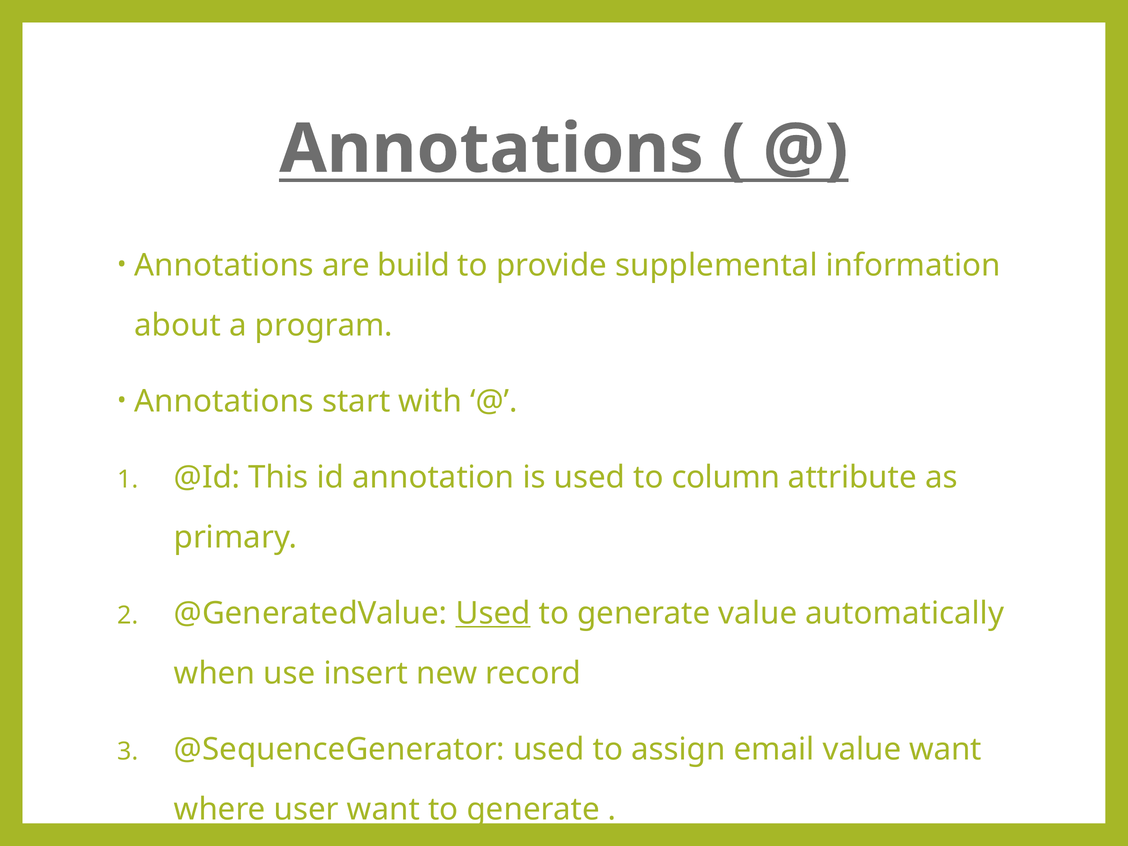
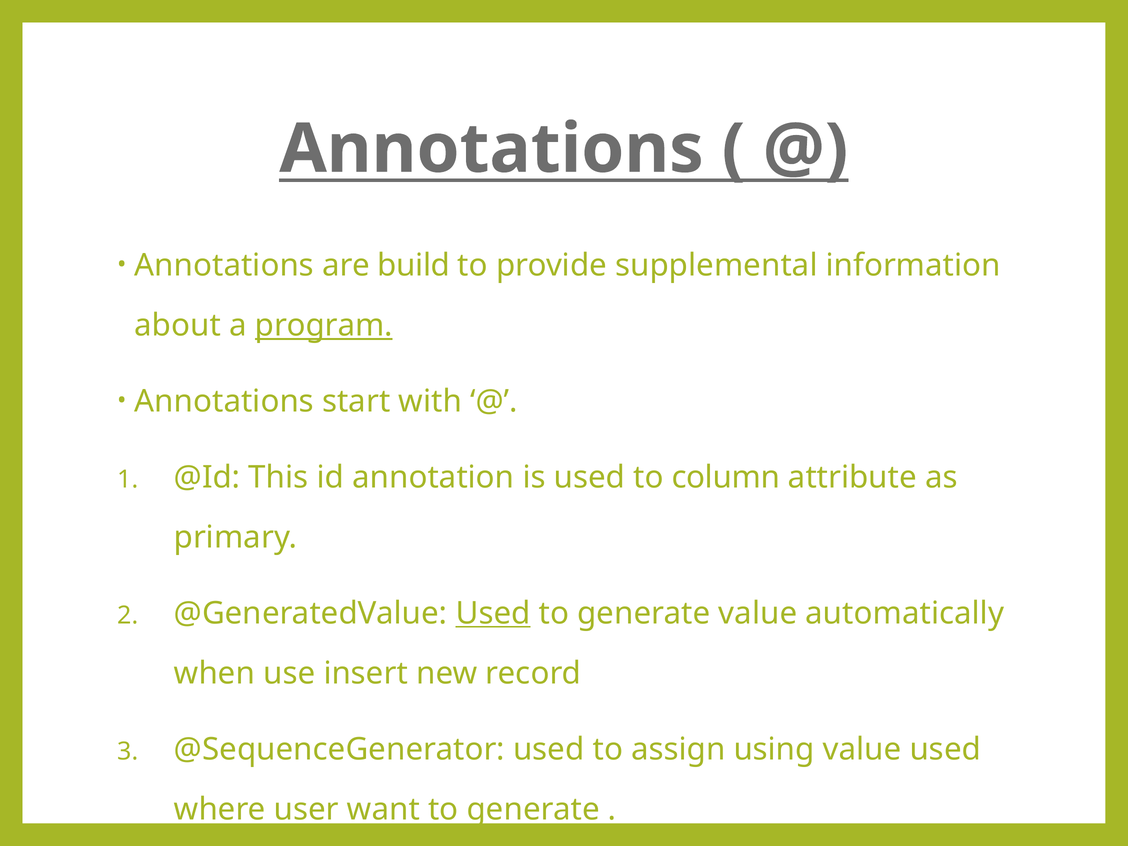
program underline: none -> present (324, 326)
email: email -> using (774, 749)
value want: want -> used (945, 749)
